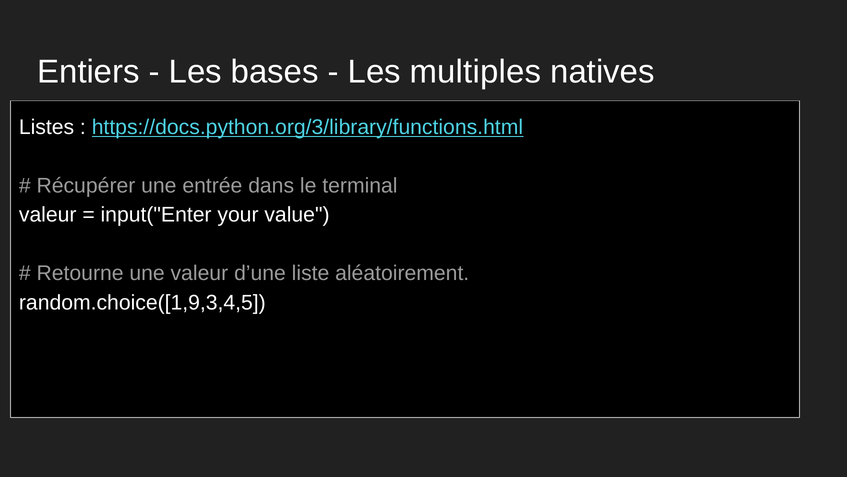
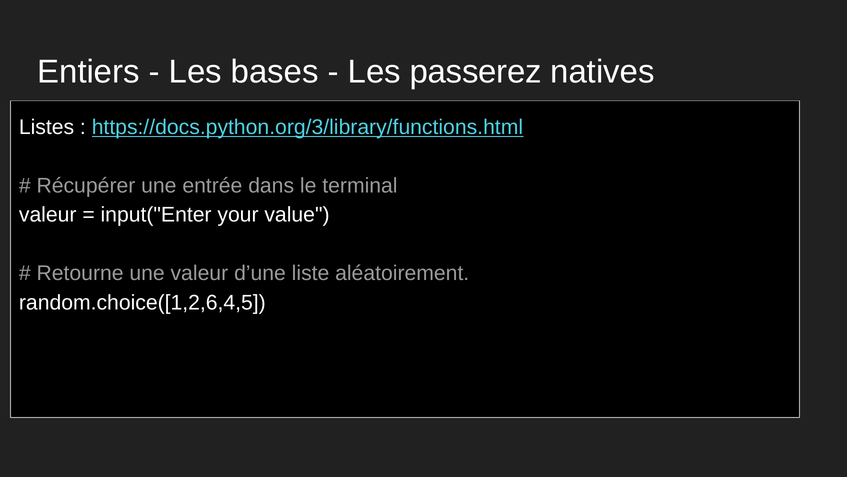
multiples: multiples -> passerez (476, 72)
random.choice([1,9,3,4,5: random.choice([1,9,3,4,5 -> random.choice([1,2,6,4,5 (142, 302)
